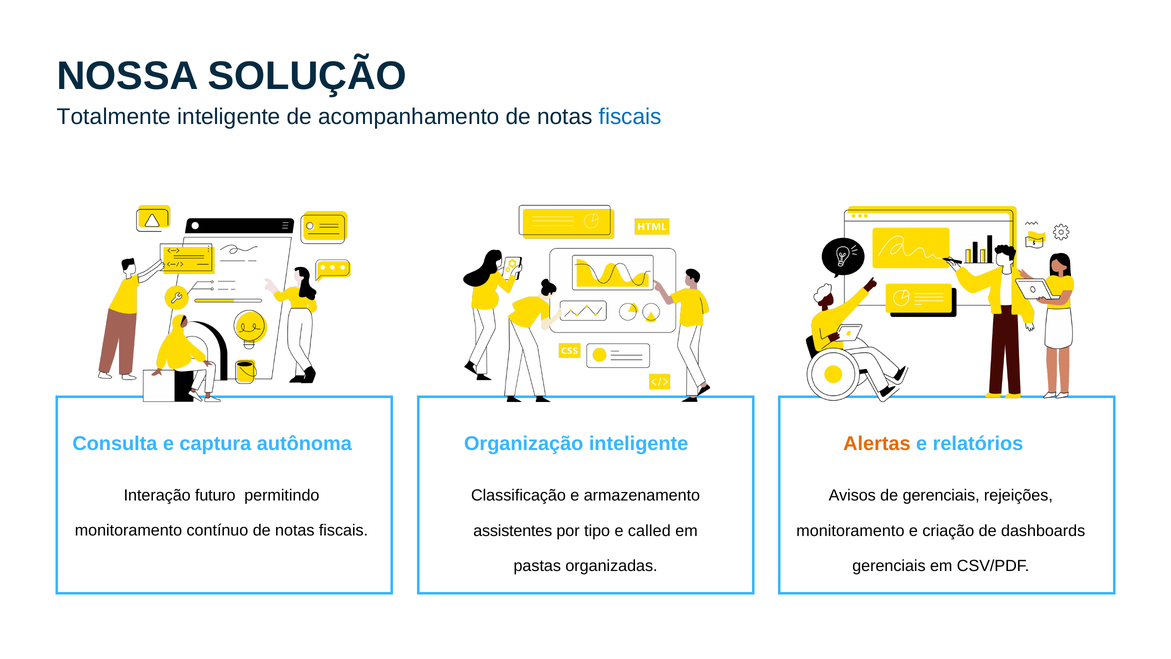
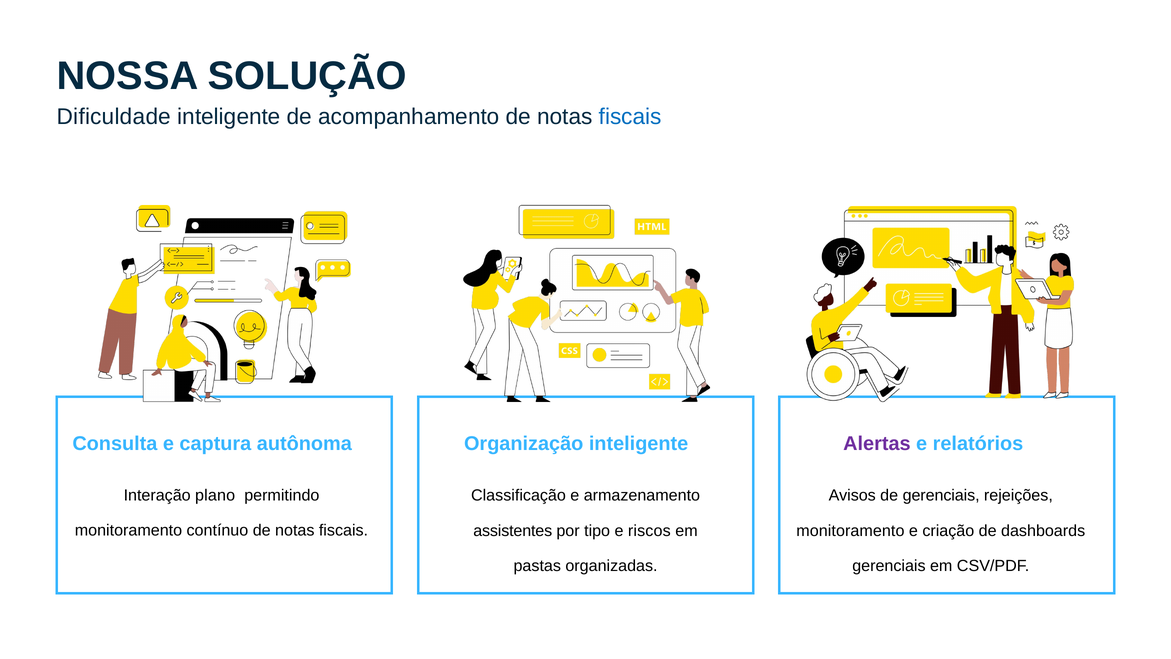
Totalmente: Totalmente -> Dificuldade (114, 117)
Alertas colour: orange -> purple (877, 444)
futuro: futuro -> plano (215, 495)
called: called -> riscos (649, 530)
